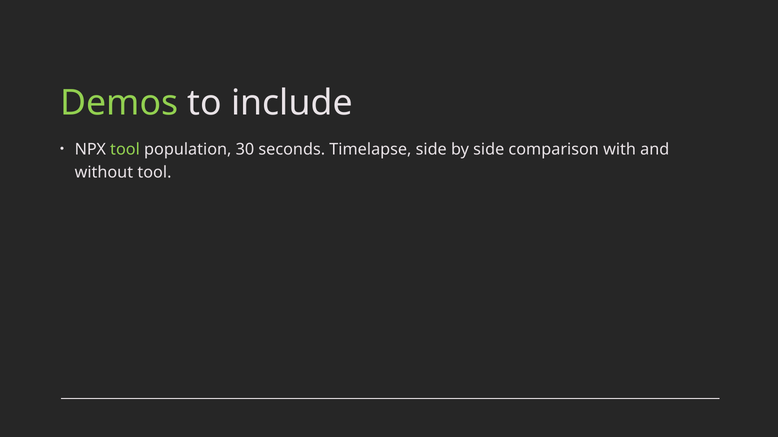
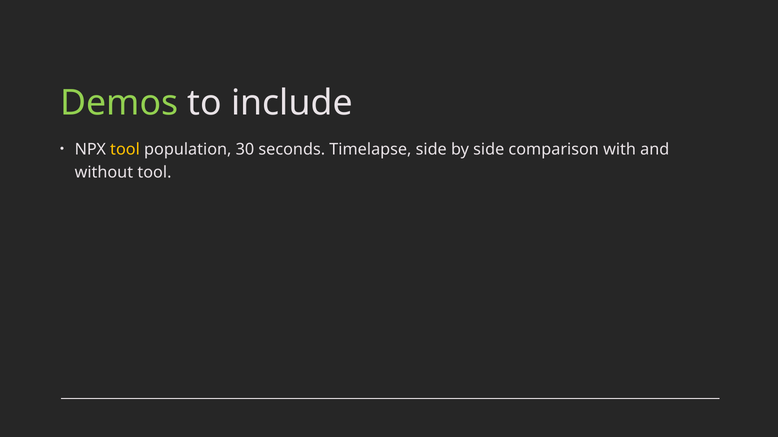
tool colour: light green -> yellow (125, 150)
